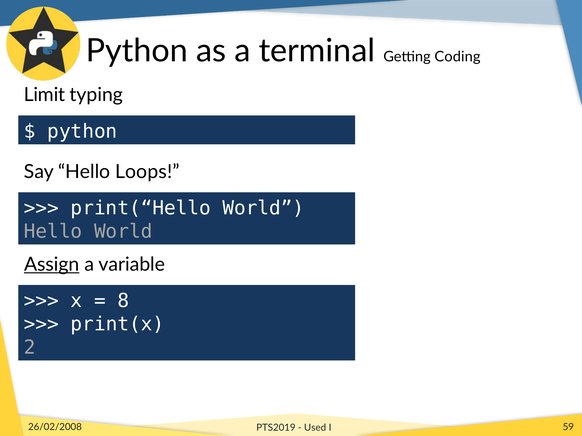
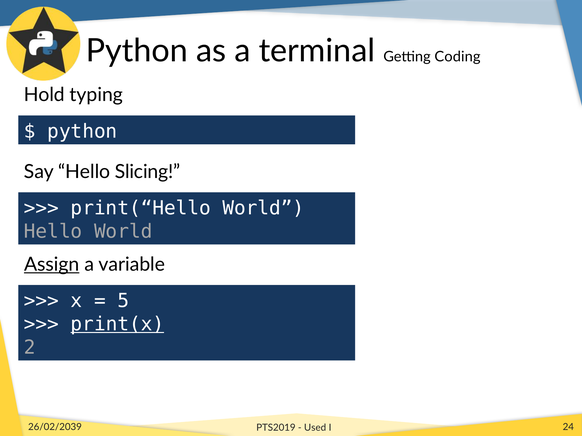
Limit: Limit -> Hold (44, 95)
Loops: Loops -> Slicing (147, 172)
8: 8 -> 5 (123, 301)
print(x underline: none -> present (117, 324)
26/02/2008: 26/02/2008 -> 26/02/2039 (55, 427)
59: 59 -> 24 (568, 427)
